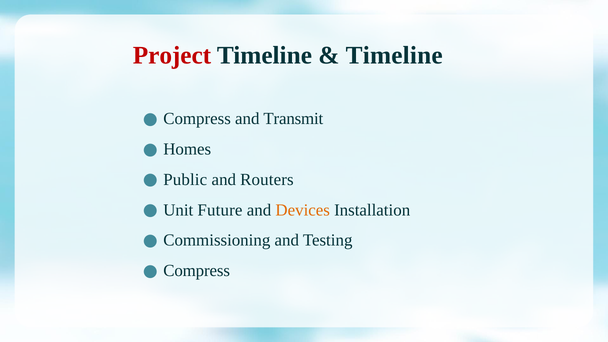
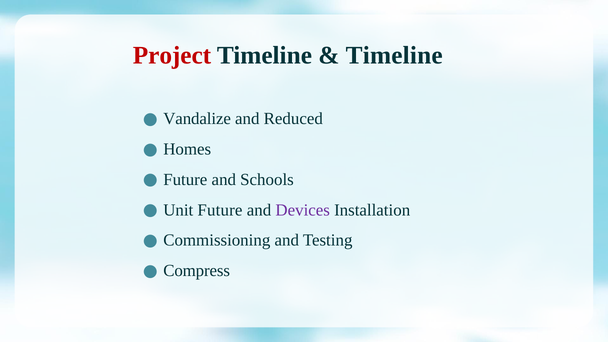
Compress: Compress -> Vandalize (197, 119)
Transmit: Transmit -> Reduced (293, 119)
Public: Public -> Future (185, 180)
Routers: Routers -> Schools (267, 180)
Devices colour: orange -> purple (303, 210)
